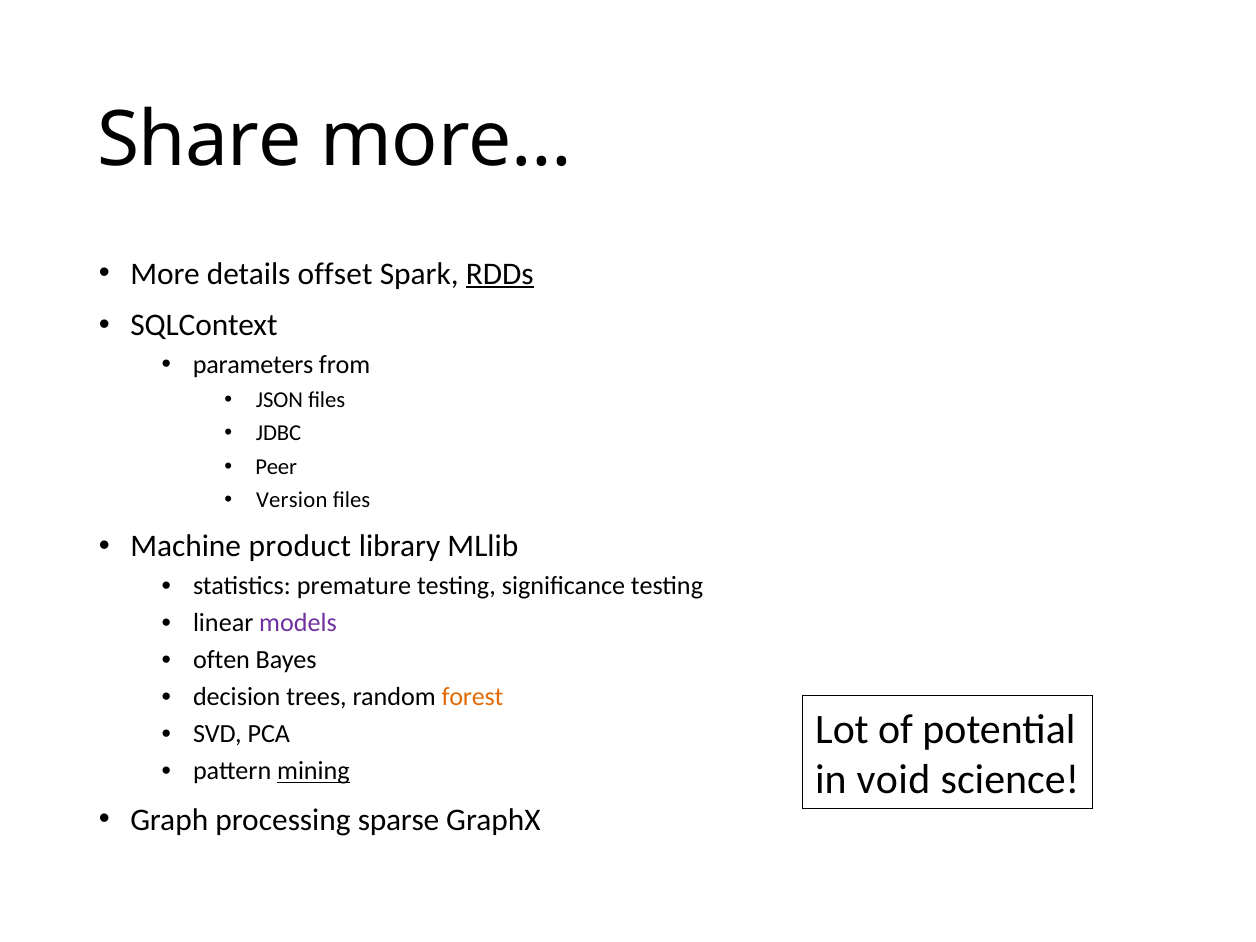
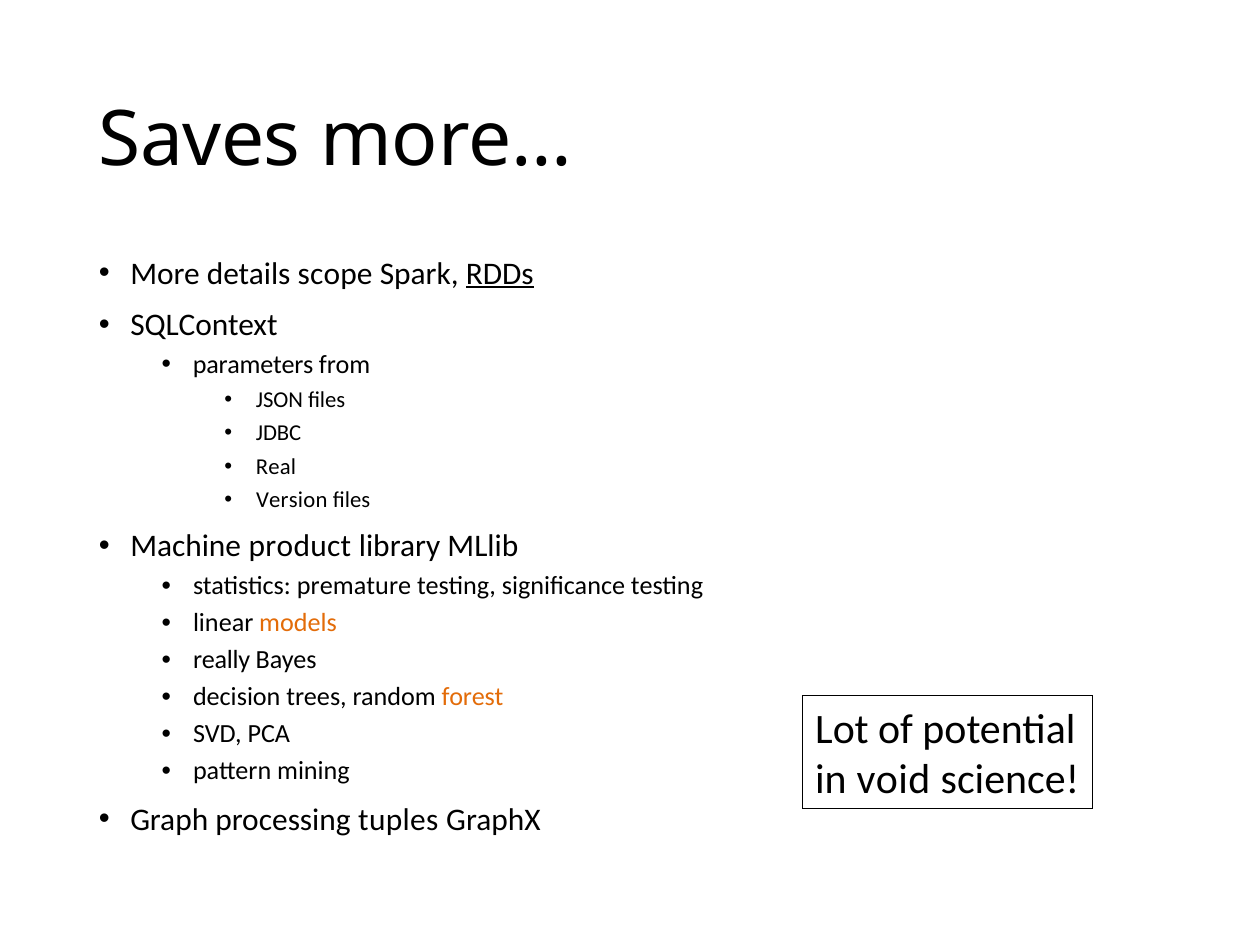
Share: Share -> Saves (200, 141)
offset: offset -> scope (335, 274)
Peer: Peer -> Real (276, 467)
models colour: purple -> orange (298, 623)
often: often -> really (222, 660)
mining underline: present -> none (313, 771)
sparse: sparse -> tuples (398, 820)
